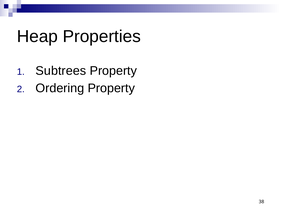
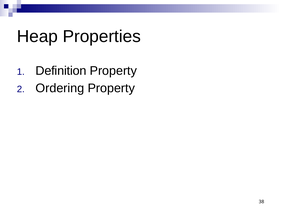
Subtrees: Subtrees -> Definition (61, 71)
